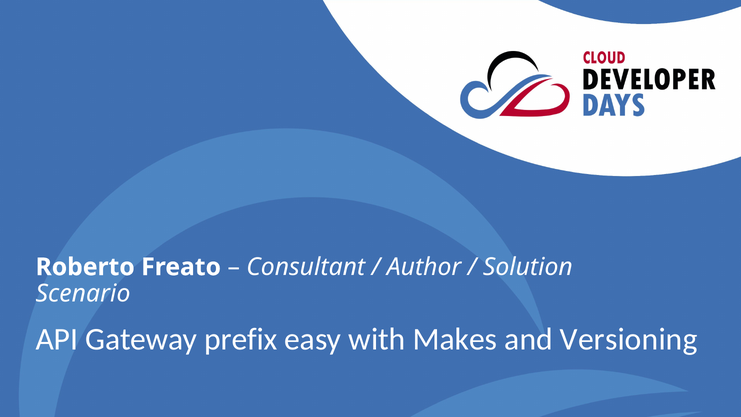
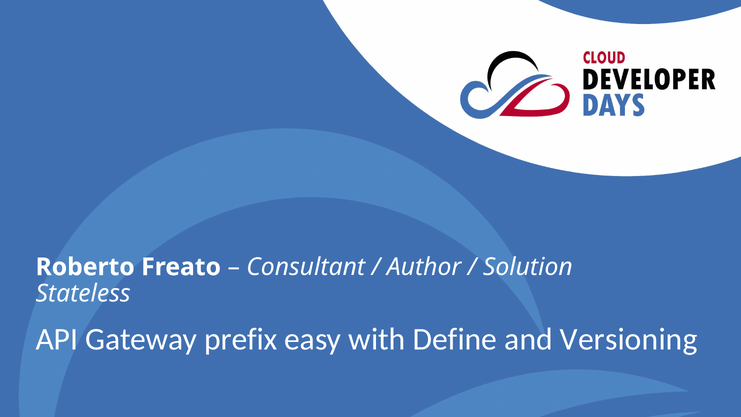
Scenario: Scenario -> Stateless (83, 294)
Makes: Makes -> Define (455, 339)
